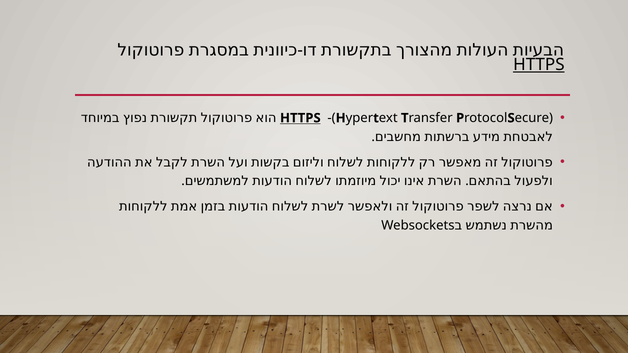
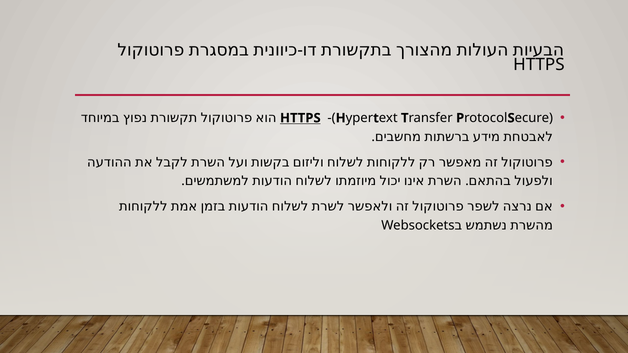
HTTPS underline: present -> none (539, 65)
